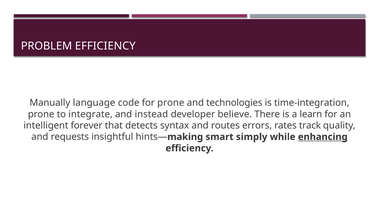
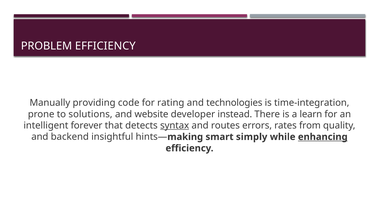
language: language -> providing (94, 103)
for prone: prone -> rating (171, 103)
integrate: integrate -> solutions (90, 114)
instead: instead -> website (151, 114)
believe: believe -> instead (235, 114)
syntax underline: none -> present (175, 126)
track: track -> from (310, 126)
requests: requests -> backend (70, 137)
